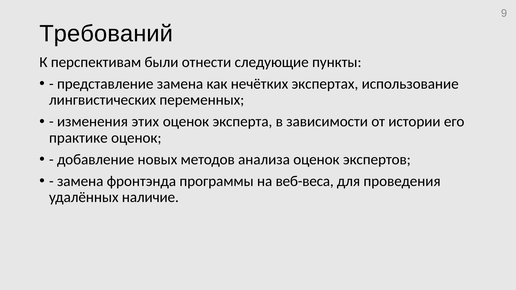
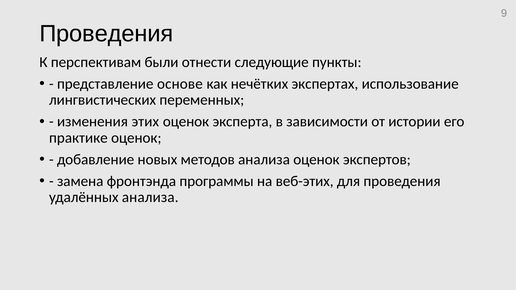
Требований: Требований -> Проведения (106, 34)
представление замена: замена -> основе (180, 84)
веб-веса: веб-веса -> веб-этих (305, 181)
удалённых наличие: наличие -> анализа (150, 198)
